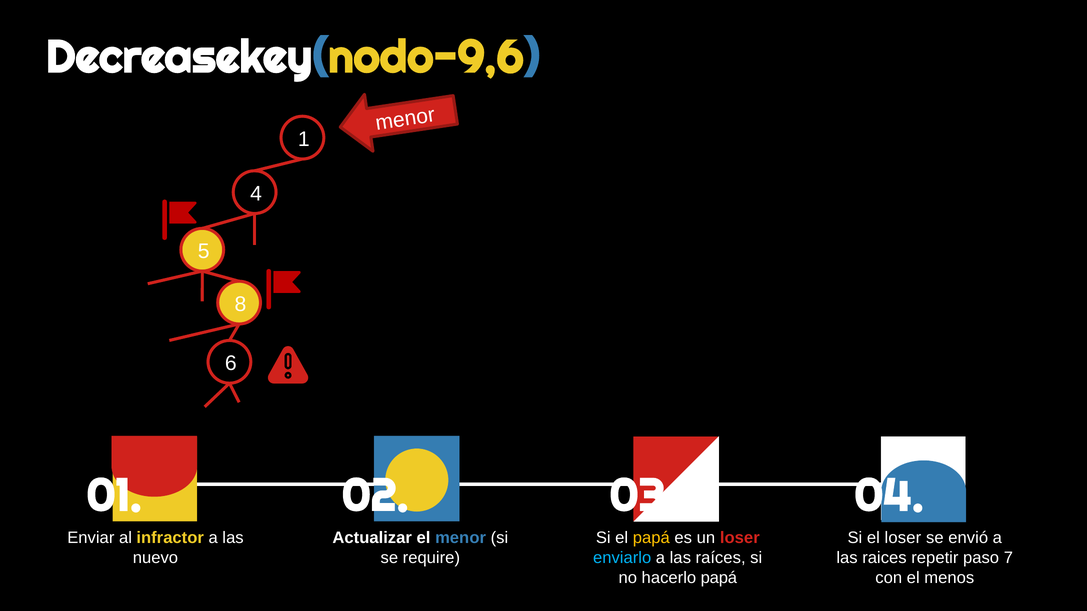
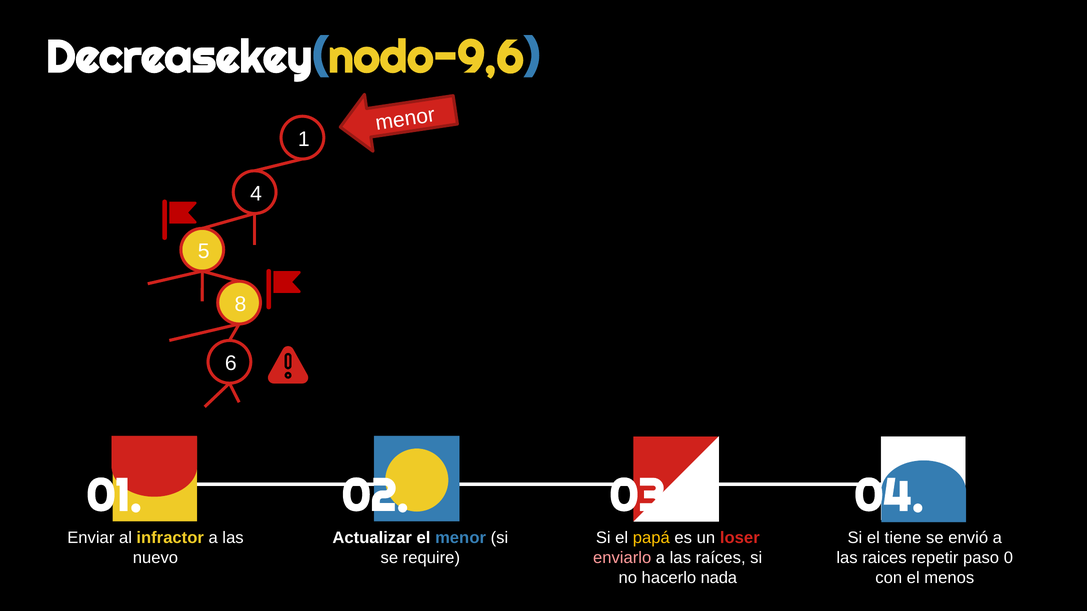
el loser: loser -> tiene (903, 538)
enviarlo colour: light blue -> pink (622, 558)
7: 7 -> 0 (1008, 558)
hacerlo papá: papá -> nada (719, 578)
